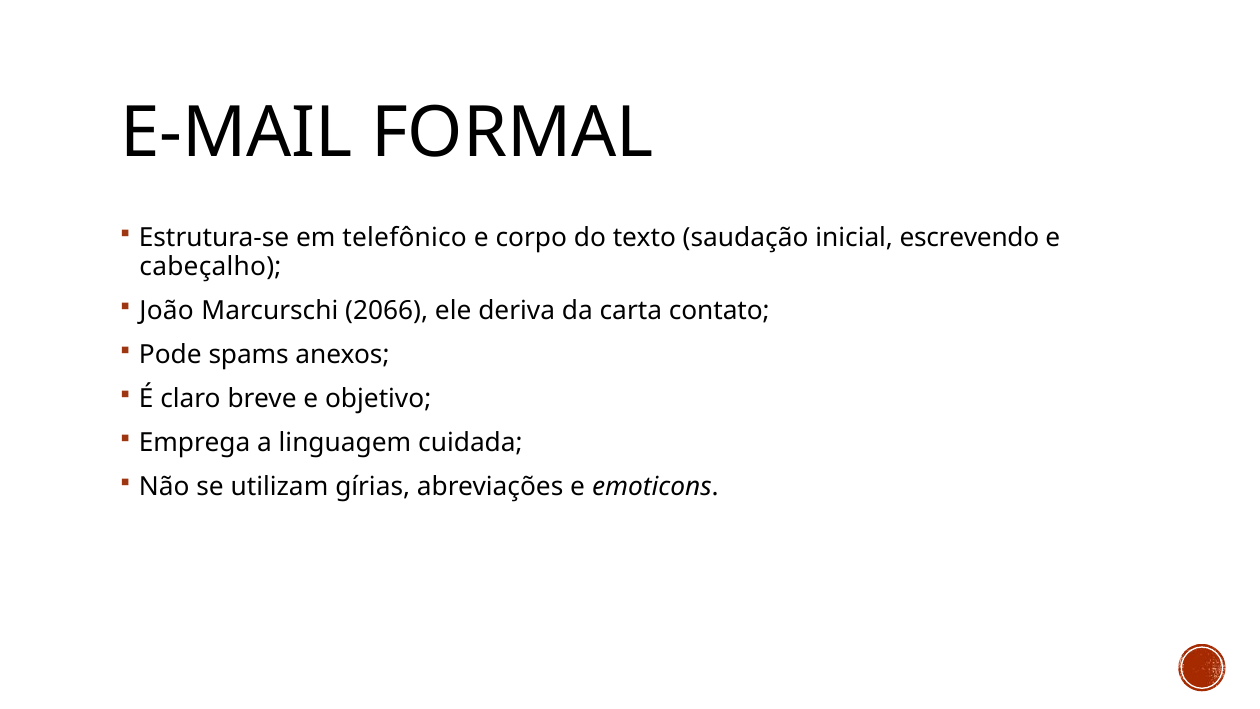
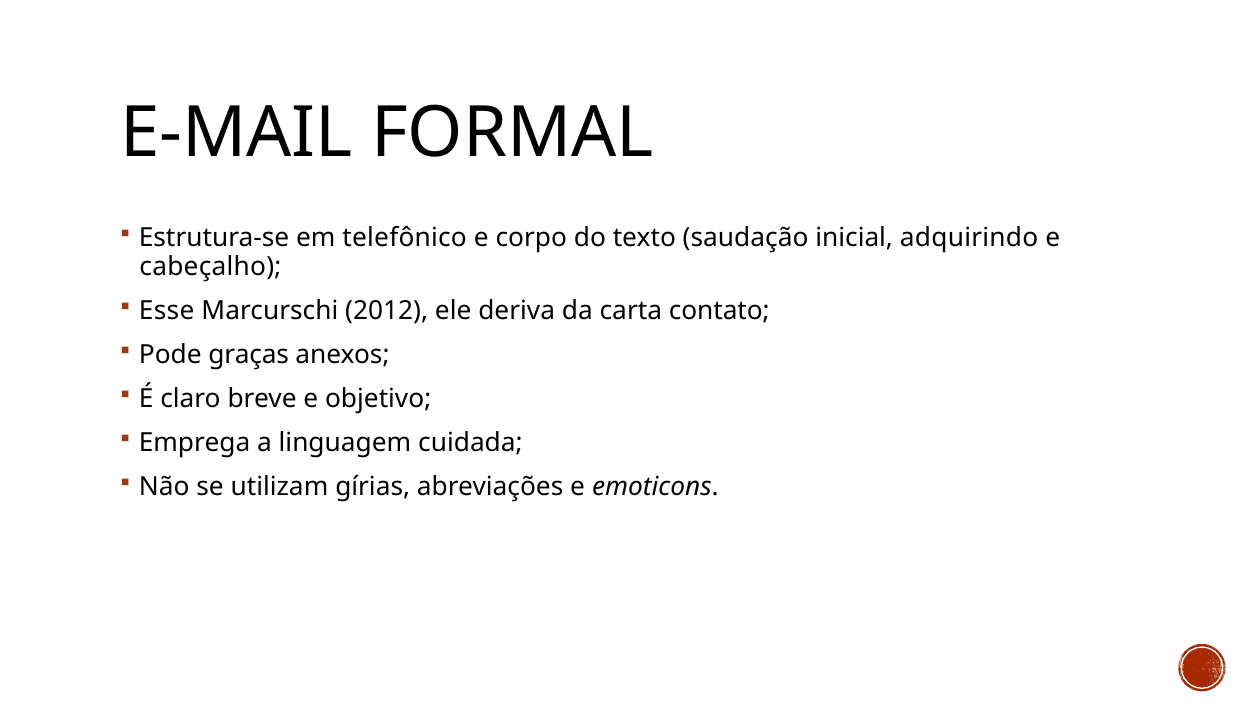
escrevendo: escrevendo -> adquirindo (969, 238)
João: João -> Esse (167, 310)
2066: 2066 -> 2012 (387, 310)
spams: spams -> graças (249, 355)
